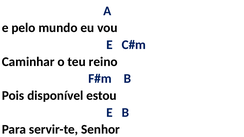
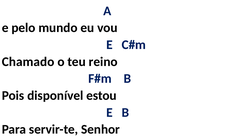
Caminhar: Caminhar -> Chamado (28, 62)
